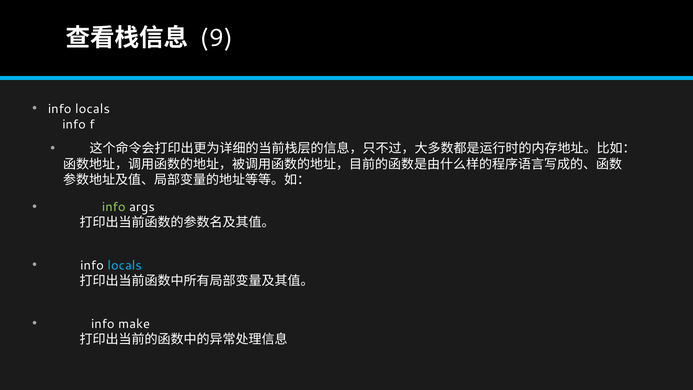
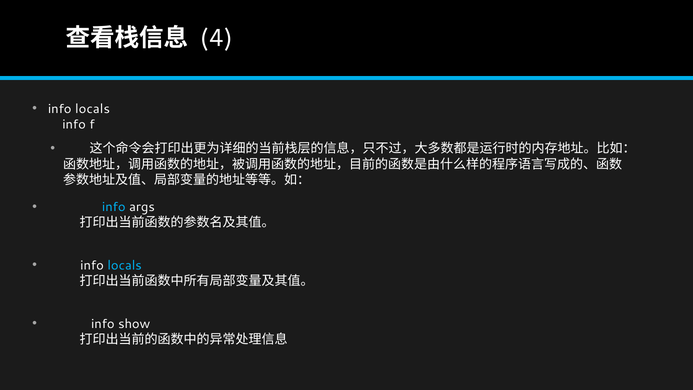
9: 9 -> 4 (216, 38)
info colour: light green -> light blue (114, 207)
make: make -> show (134, 324)
